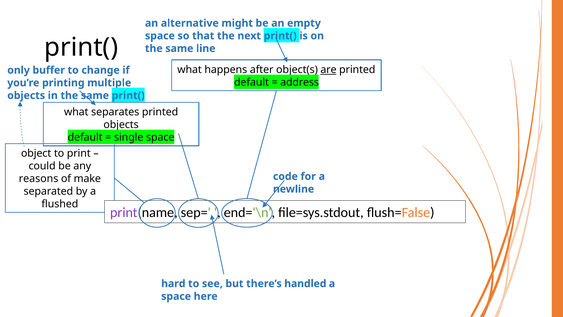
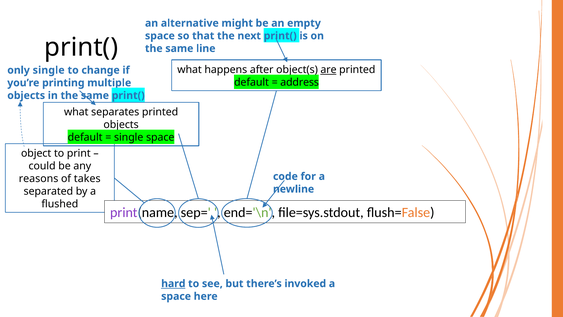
only buffer: buffer -> single (49, 70)
make: make -> takes (87, 179)
hard underline: none -> present (173, 283)
handled: handled -> invoked (305, 283)
